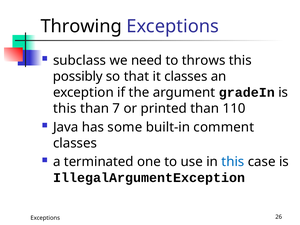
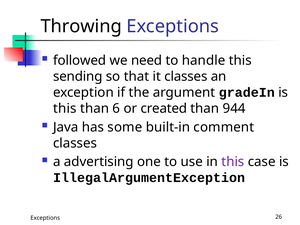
subclass: subclass -> followed (80, 60)
throws: throws -> handle (204, 60)
possibly: possibly -> sending (78, 76)
7: 7 -> 6 (116, 108)
printed: printed -> created (164, 108)
110: 110 -> 944 (234, 108)
terminated: terminated -> advertising (99, 162)
this colour: blue -> purple (233, 162)
